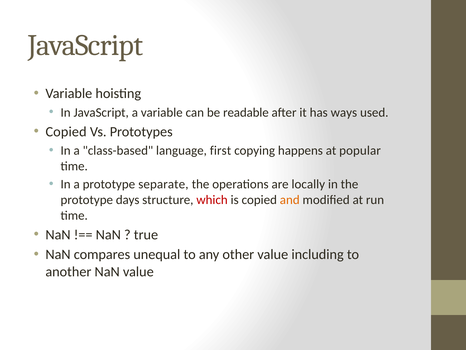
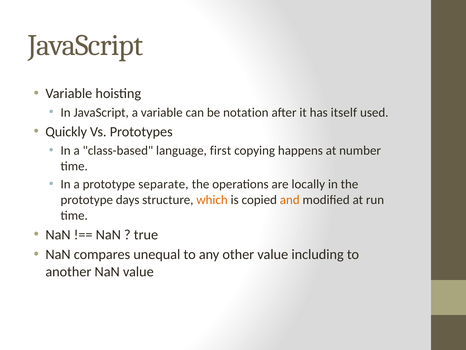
readable: readable -> notation (246, 112)
ways: ways -> itself (344, 112)
Copied: Copied -> Quickly (66, 131)
popular: popular -> number (360, 150)
which colour: red -> orange (212, 200)
